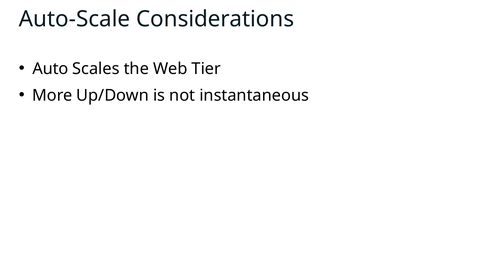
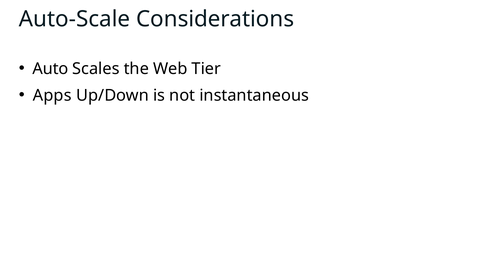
More: More -> Apps (52, 95)
